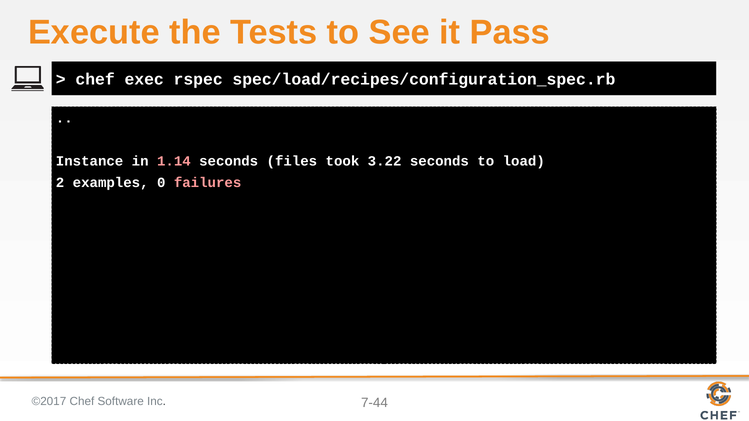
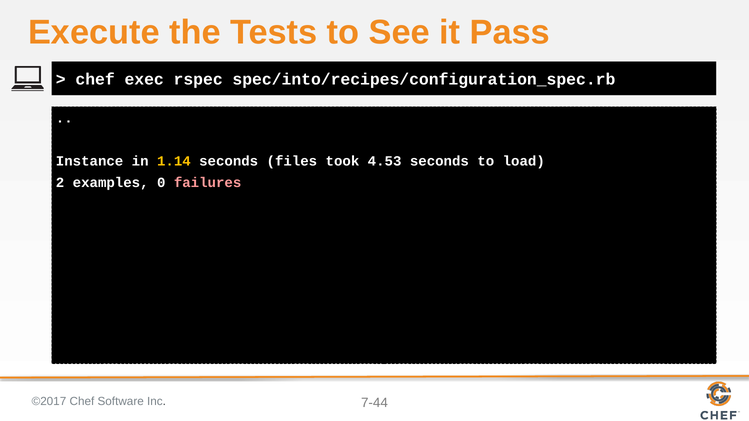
spec/load/recipes/configuration_spec.rb: spec/load/recipes/configuration_spec.rb -> spec/into/recipes/configuration_spec.rb (424, 80)
1.14 colour: pink -> yellow (174, 161)
3.22: 3.22 -> 4.53 (385, 161)
